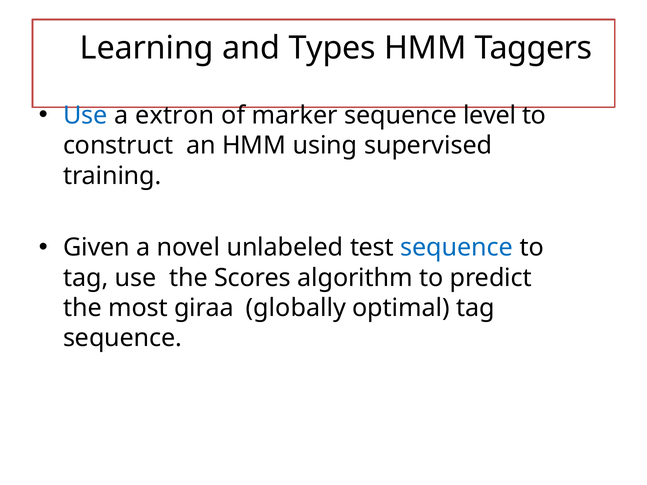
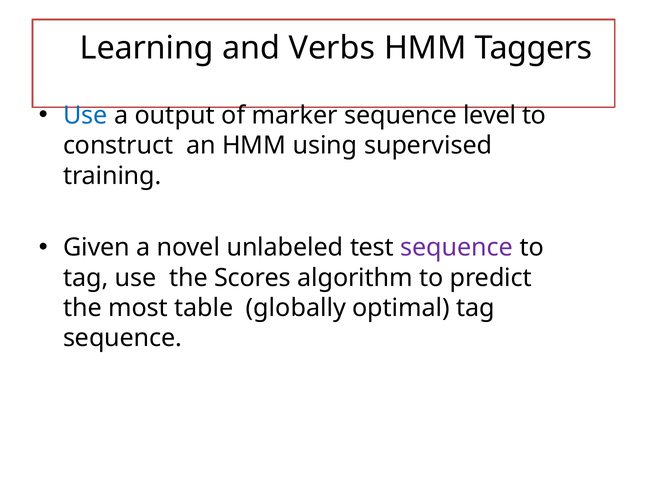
Types: Types -> Verbs (332, 48)
extron: extron -> output (175, 115)
sequence colour: blue -> purple (457, 248)
giraa: giraa -> table (204, 308)
